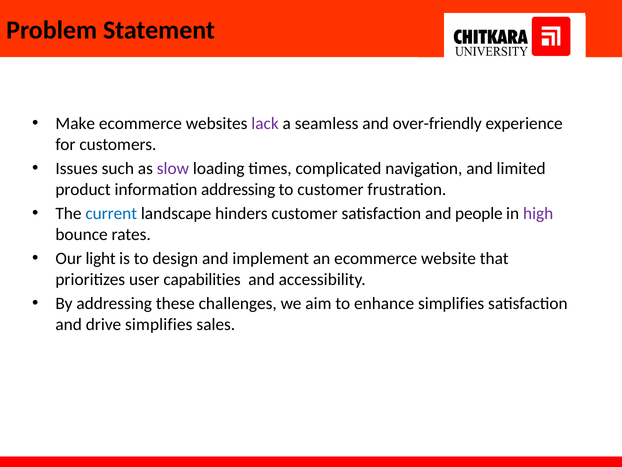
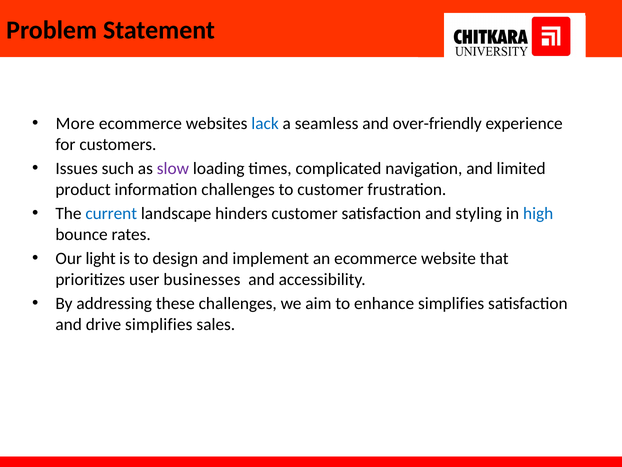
Make: Make -> More (75, 124)
lack colour: purple -> blue (265, 124)
information addressing: addressing -> challenges (238, 189)
people: people -> styling (479, 213)
high colour: purple -> blue (538, 213)
capabilities: capabilities -> businesses (202, 279)
